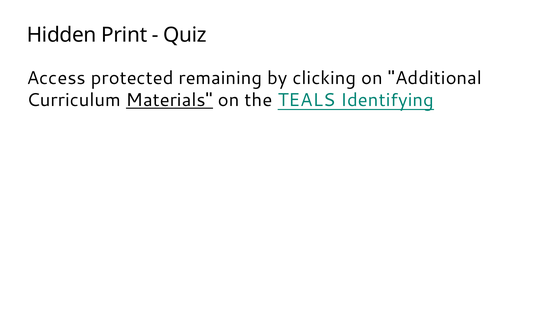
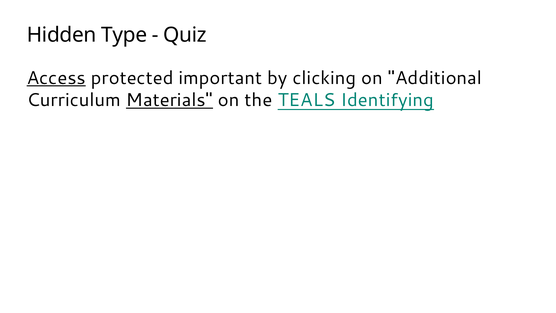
Print: Print -> Type (124, 35)
Access underline: none -> present (56, 78)
remaining: remaining -> important (220, 78)
